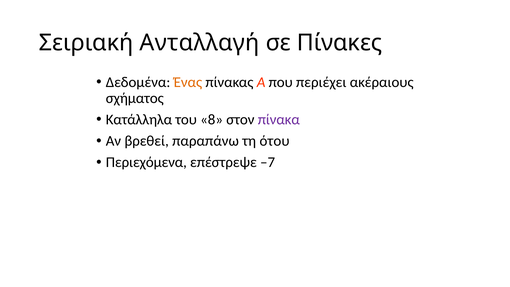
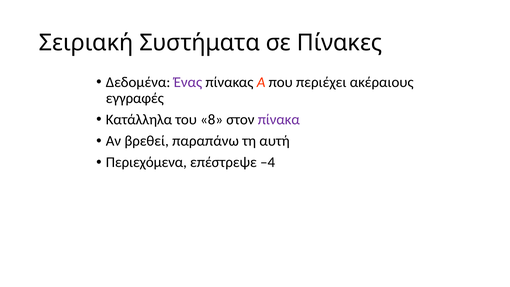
Ανταλλαγή: Ανταλλαγή -> Συστήματα (200, 43)
Ένας colour: orange -> purple (188, 82)
σχήματος: σχήματος -> εγγραφές (135, 98)
ότου: ότου -> αυτή (275, 141)
–7: –7 -> –4 (268, 162)
